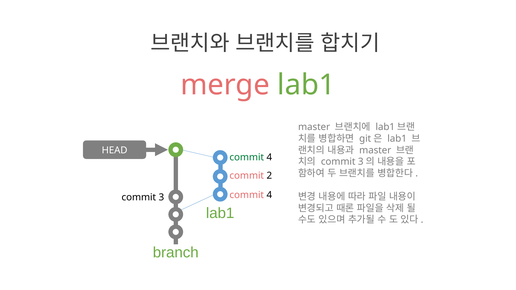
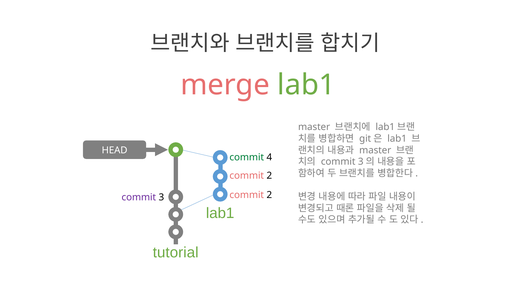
4: 4 -> 2 (269, 195)
commit colour: black -> purple (139, 197)
branch: branch -> tutorial (176, 253)
